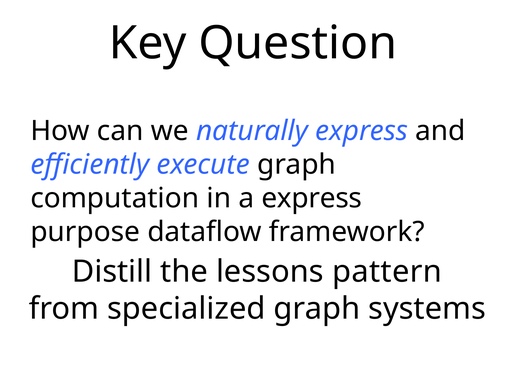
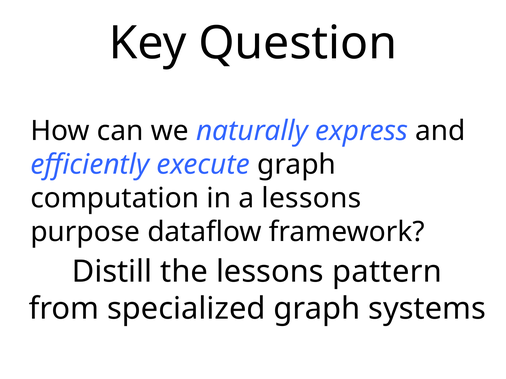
a express: express -> lessons (311, 198)
